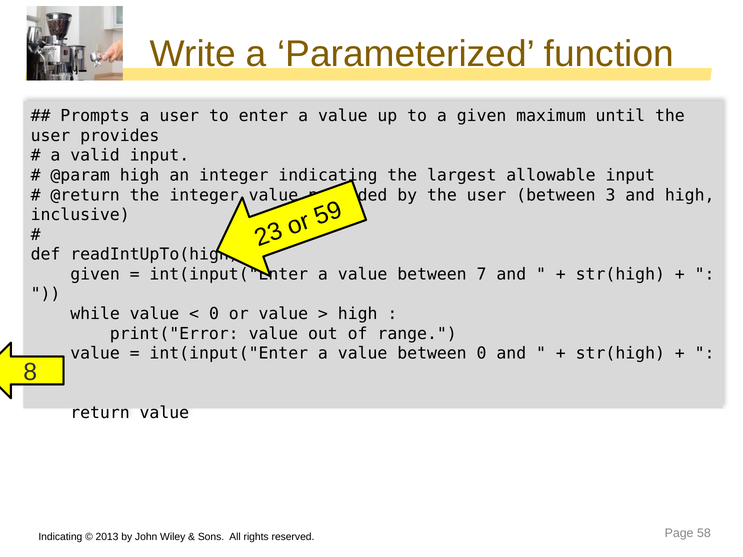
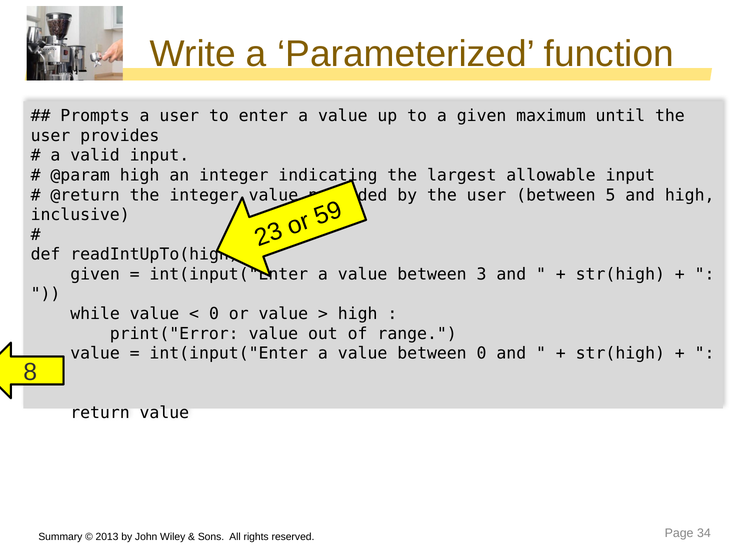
between 3: 3 -> 5 (610, 195)
between 7: 7 -> 3 (482, 274)
Indicating: Indicating -> Summary (60, 537)
58: 58 -> 34 (704, 533)
